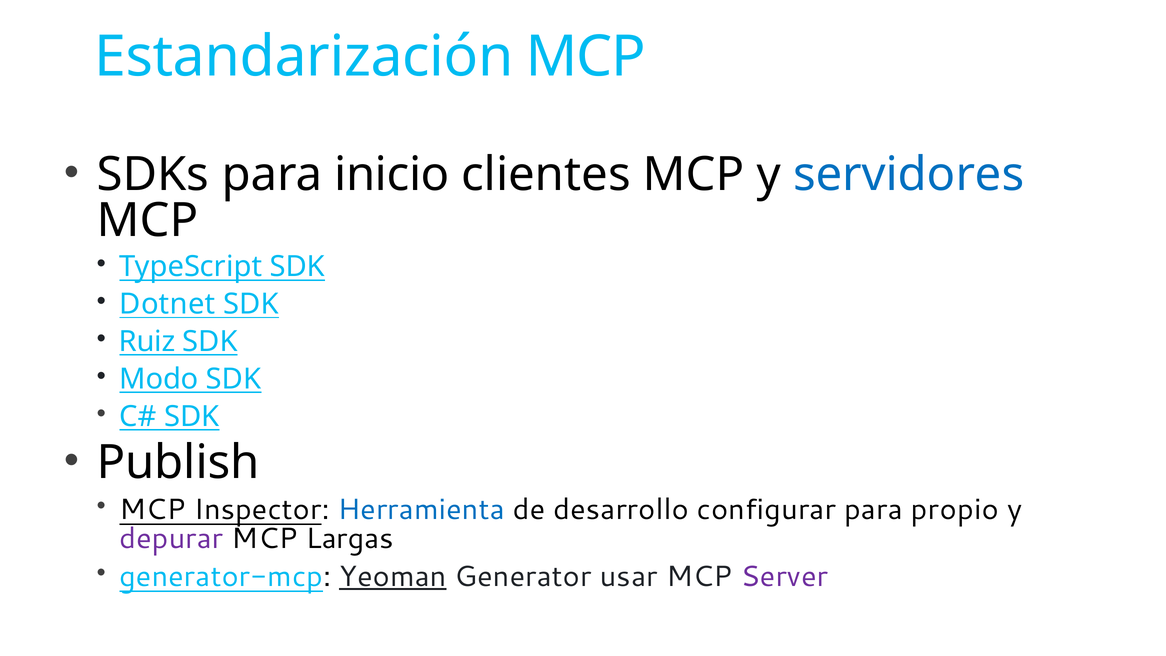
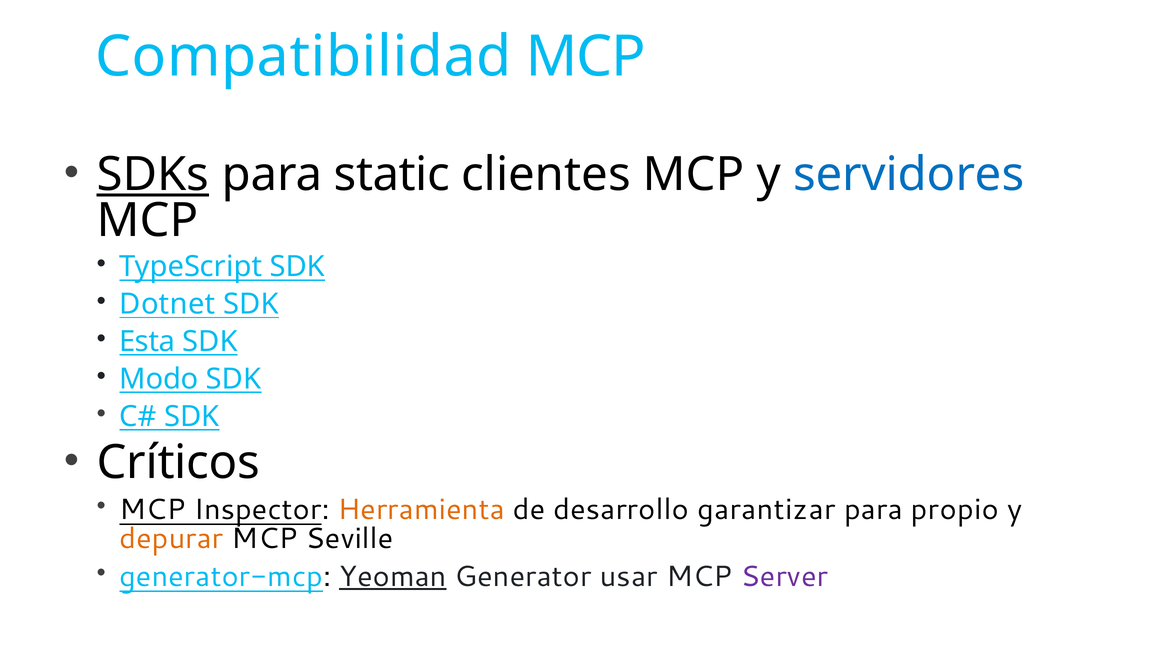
Estandarización: Estandarización -> Compatibilidad (303, 57)
SDKs underline: none -> present (153, 174)
inicio: inicio -> static (392, 174)
Ruiz: Ruiz -> Esta (147, 342)
Publish: Publish -> Críticos (178, 462)
Herramienta colour: blue -> orange (421, 509)
configurar: configurar -> garantizar (766, 509)
depurar colour: purple -> orange (171, 539)
Largas: Largas -> Seville (350, 539)
